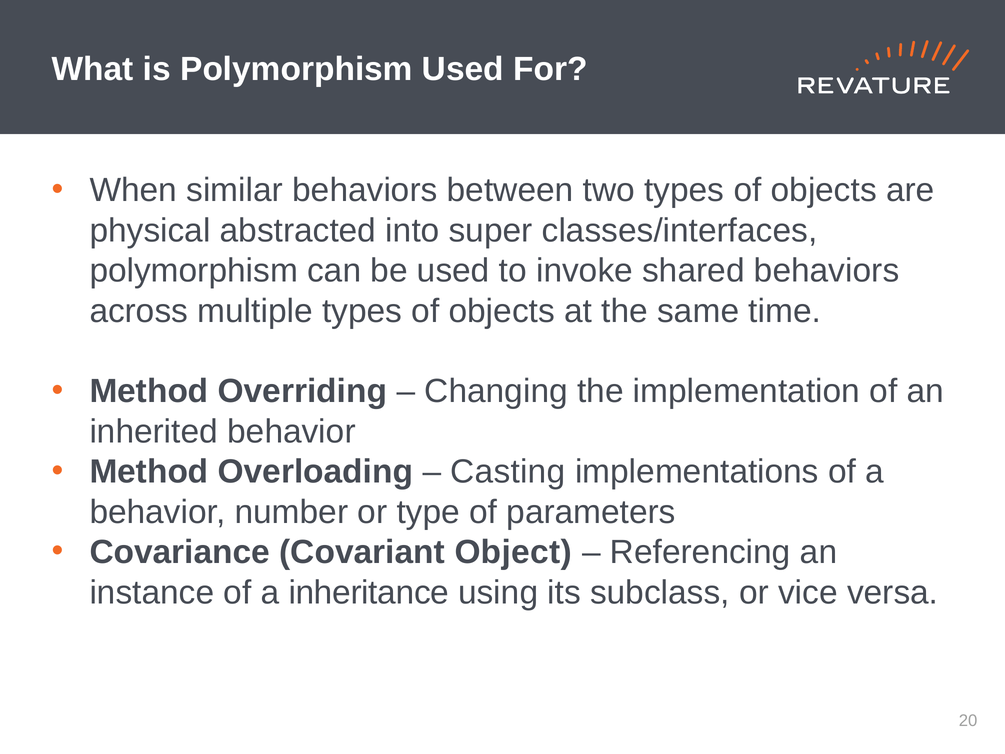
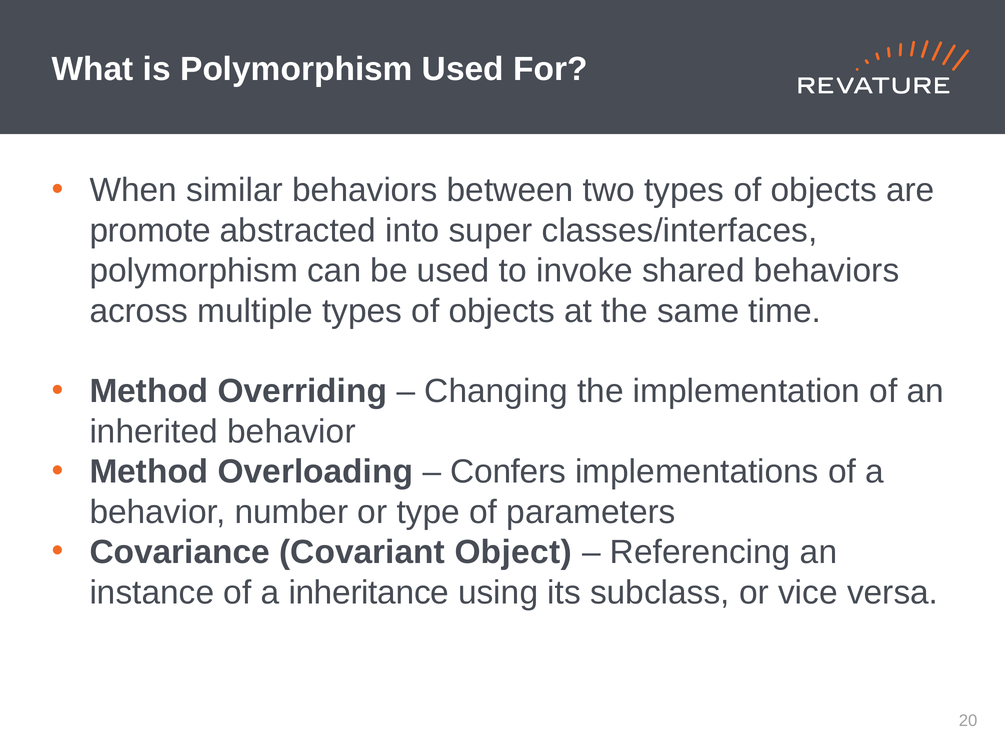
physical: physical -> promote (150, 230)
Casting: Casting -> Confers (508, 472)
